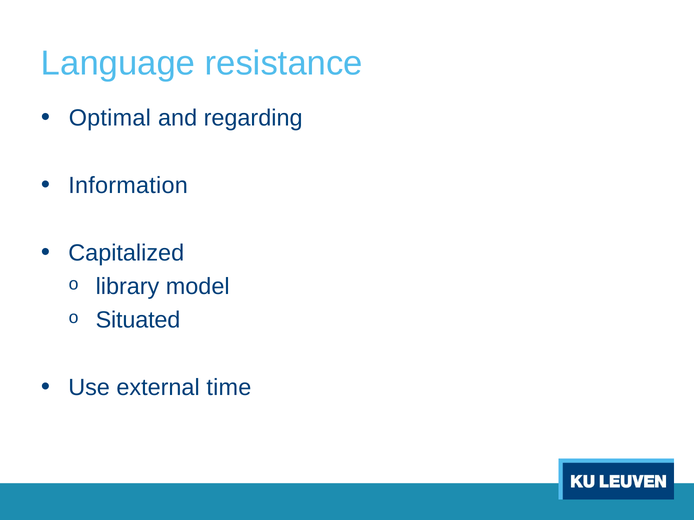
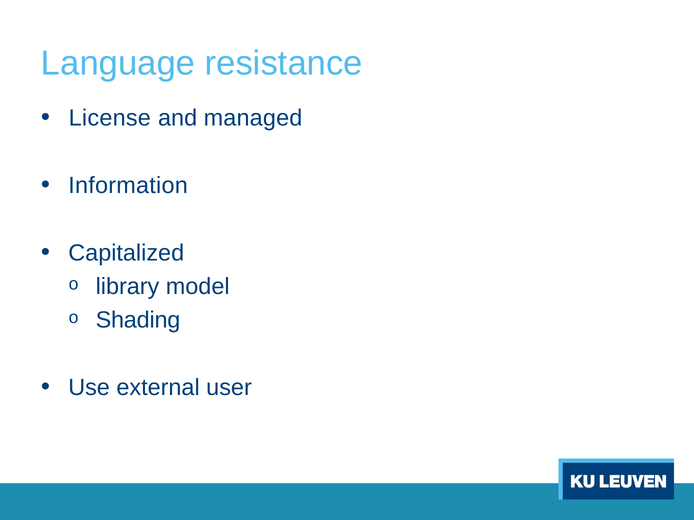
Optimal: Optimal -> License (110, 118)
regarding: regarding -> managed (253, 118)
Situated: Situated -> Shading (138, 320)
time: time -> user (229, 388)
